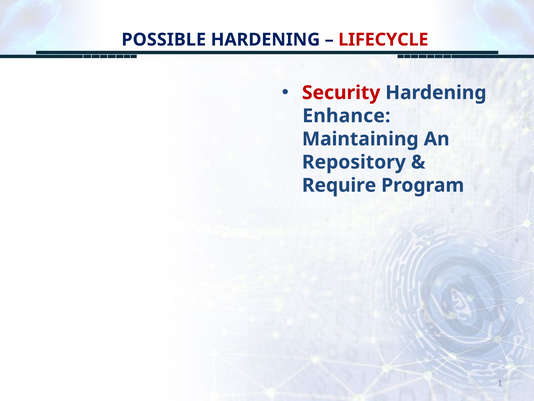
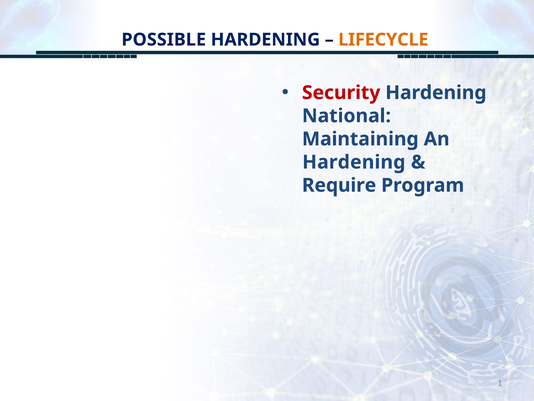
LIFECYCLE colour: red -> orange (383, 40)
Enhance: Enhance -> National (346, 116)
Repository: Repository -> Hardening (354, 162)
